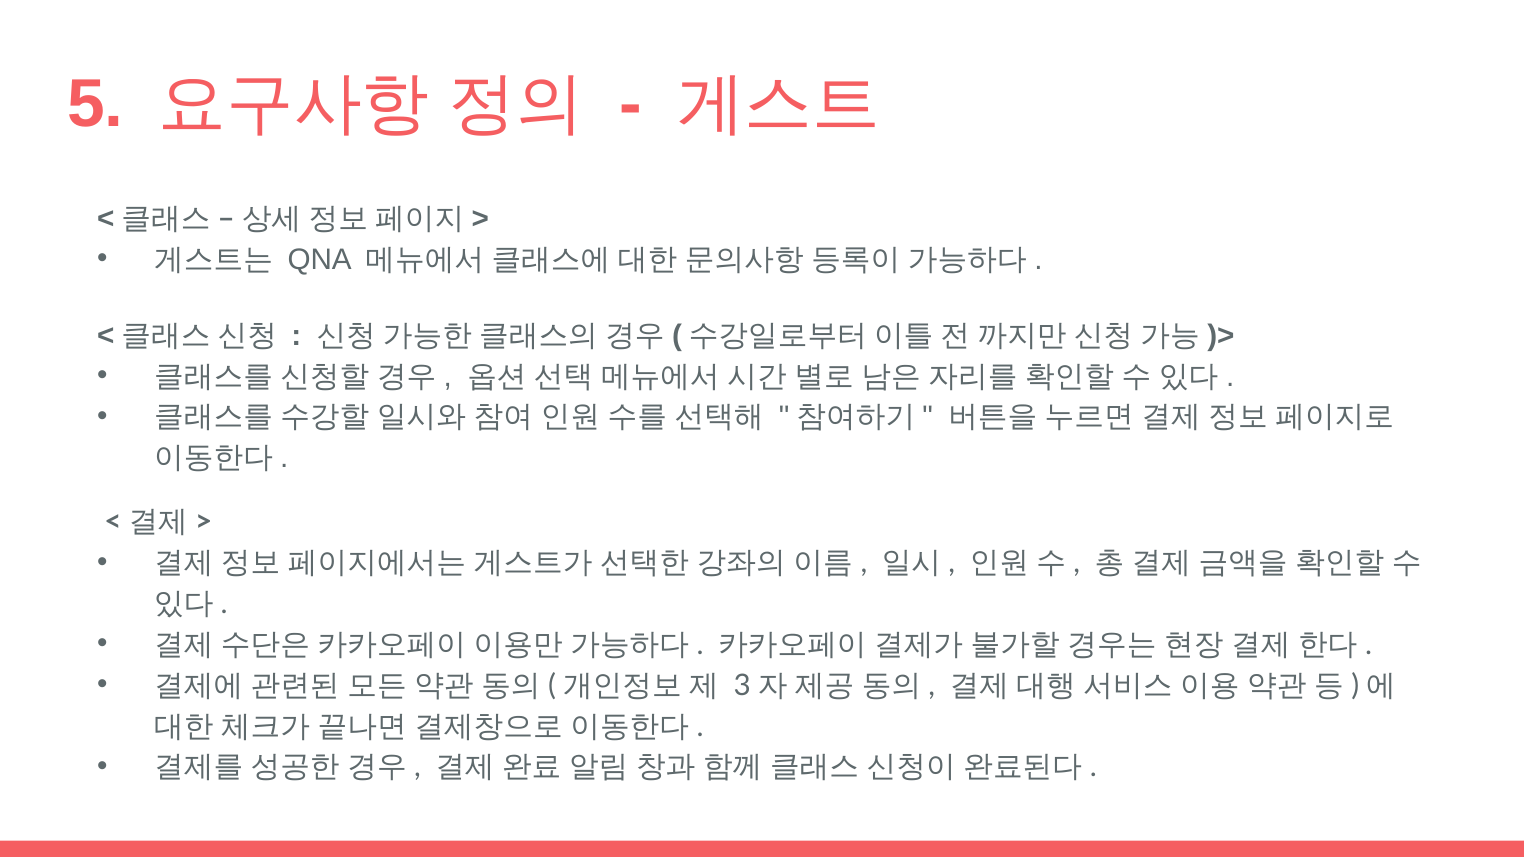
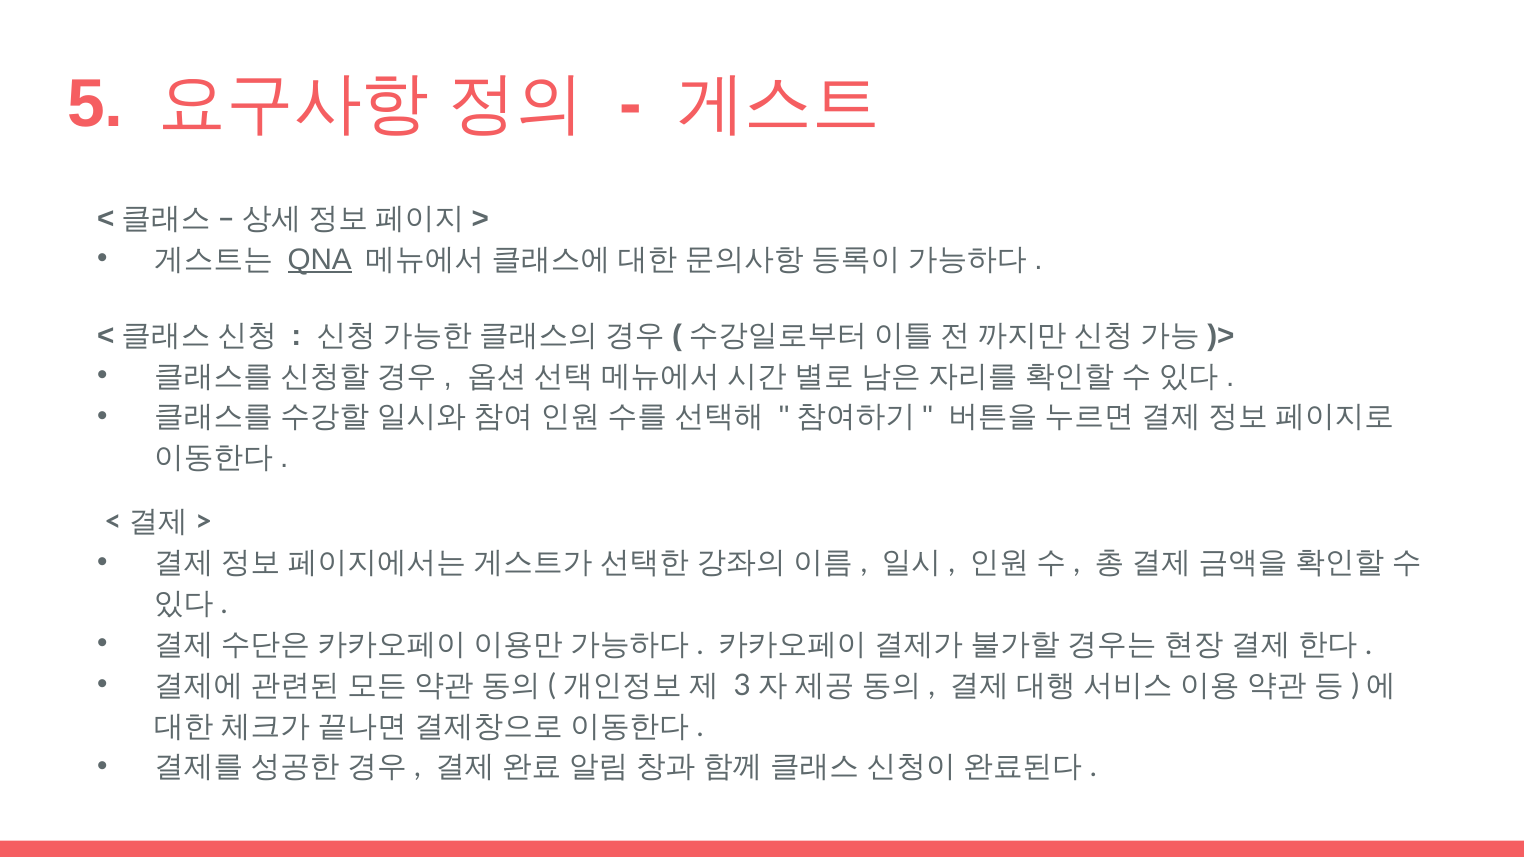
QNA underline: none -> present (320, 260)
